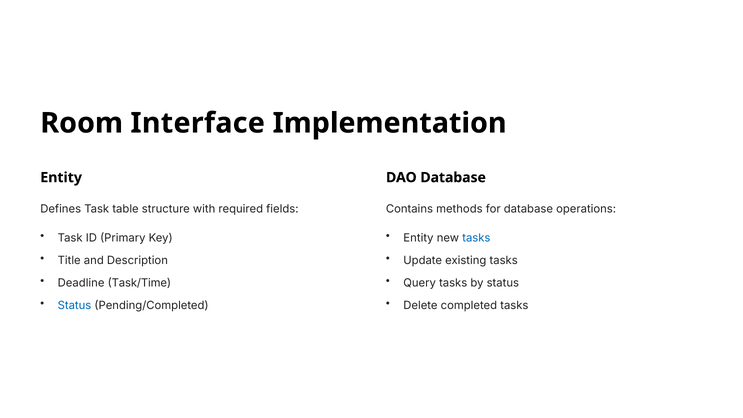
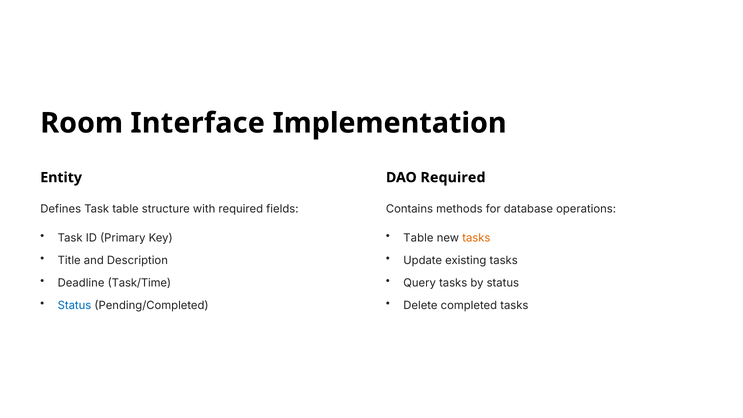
DAO Database: Database -> Required (453, 178)
Entity: Entity -> Table (418, 238)
tasks colour: blue -> orange (476, 238)
